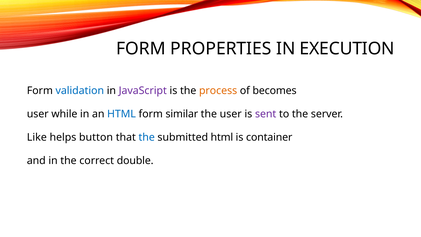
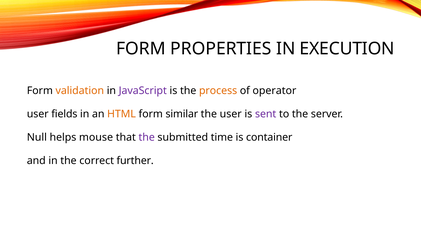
validation colour: blue -> orange (80, 91)
becomes: becomes -> operator (274, 91)
while: while -> fields (64, 114)
HTML colour: blue -> orange (122, 114)
Like: Like -> Null (37, 137)
button: button -> mouse (96, 137)
the colour: blue -> purple (147, 137)
submitted html: html -> time (222, 137)
double: double -> further (135, 161)
